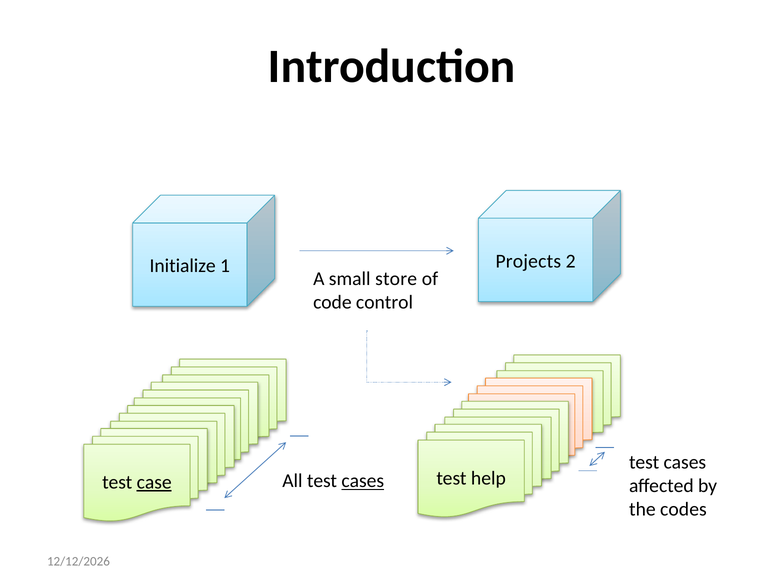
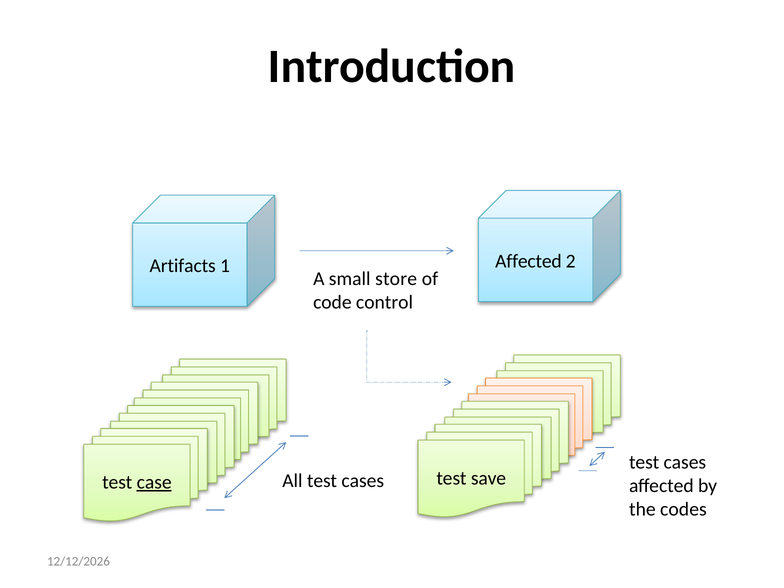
Initialize: Initialize -> Artifacts (183, 266)
1 Projects: Projects -> Affected (528, 261)
cases underline: present -> none (363, 481)
help: help -> save (488, 478)
